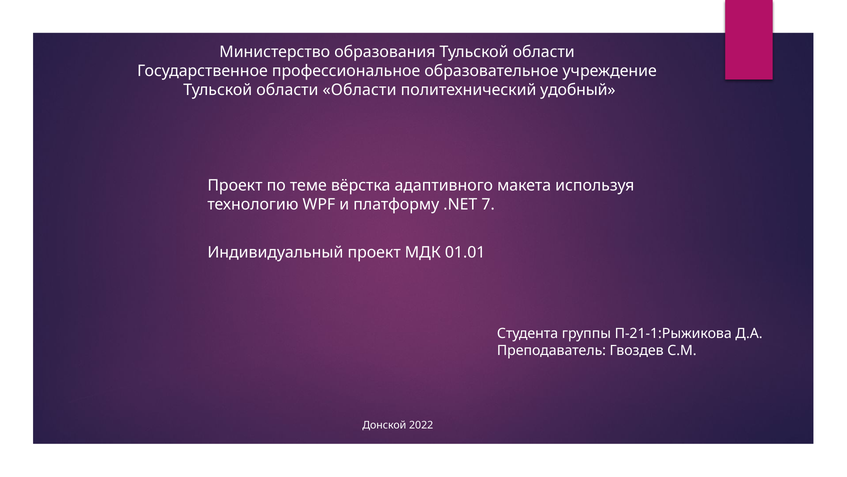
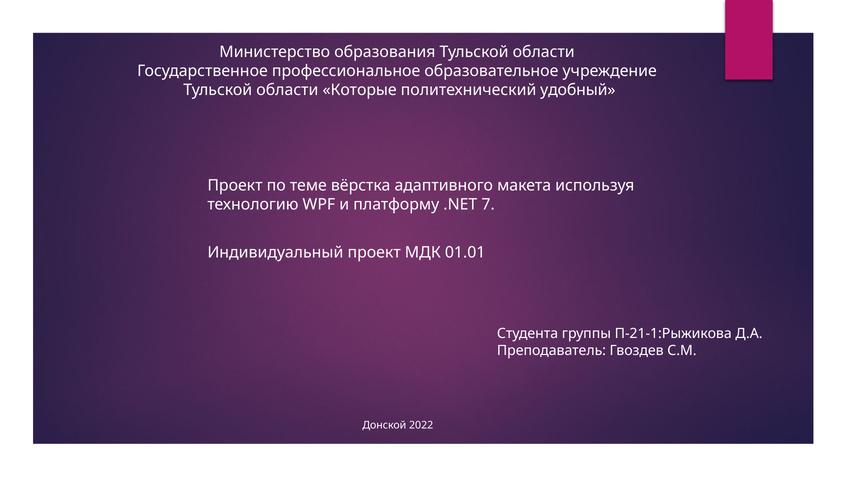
области Области: Области -> Которые (360, 90)
